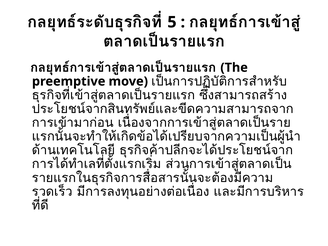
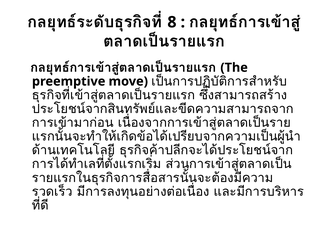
5: 5 -> 8 (172, 22)
